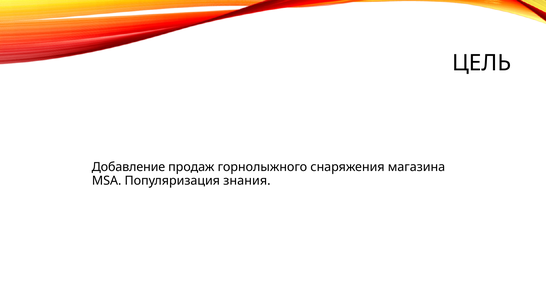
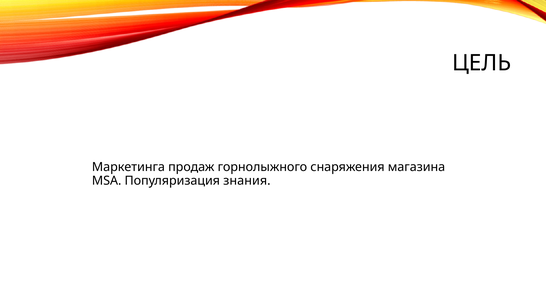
Добавление: Добавление -> Маркетинга (128, 167)
